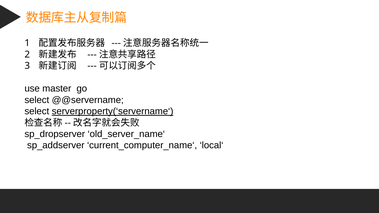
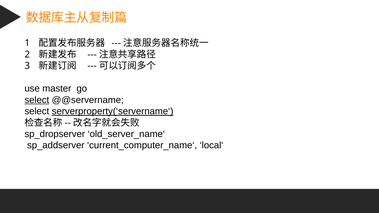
select underline: none -> present (37, 100)
